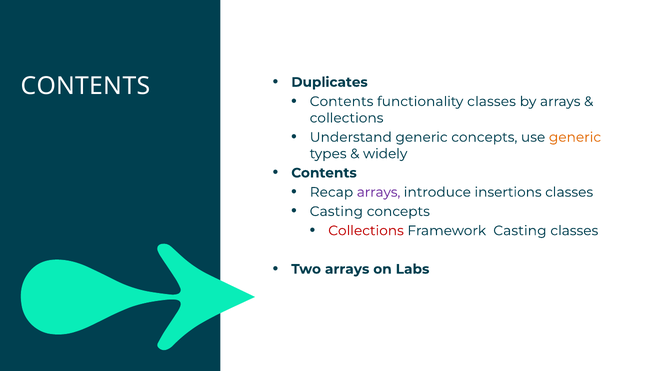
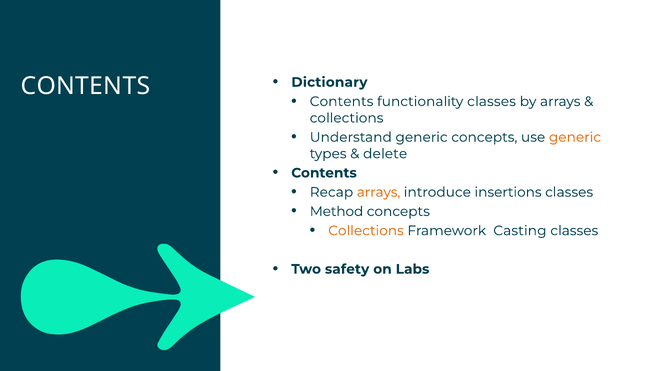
Duplicates: Duplicates -> Dictionary (329, 82)
widely: widely -> delete (385, 154)
arrays colour: purple -> orange (379, 192)
Casting: Casting -> Method (336, 212)
Collections colour: red -> orange (366, 231)
Two arrays: arrays -> safety (347, 269)
